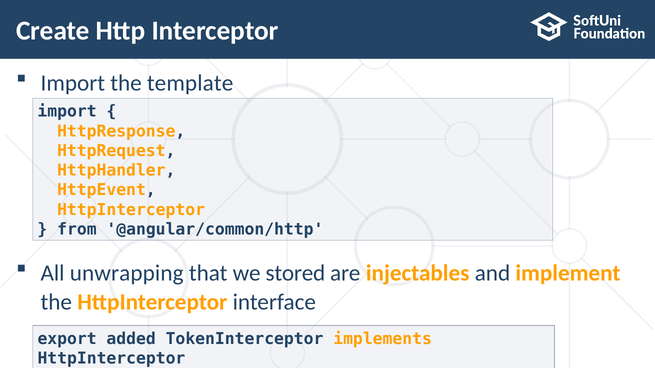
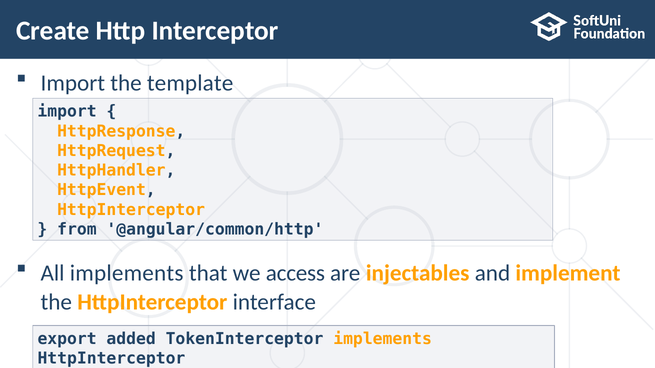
All unwrapping: unwrapping -> implements (127, 273)
stored: stored -> access (295, 273)
